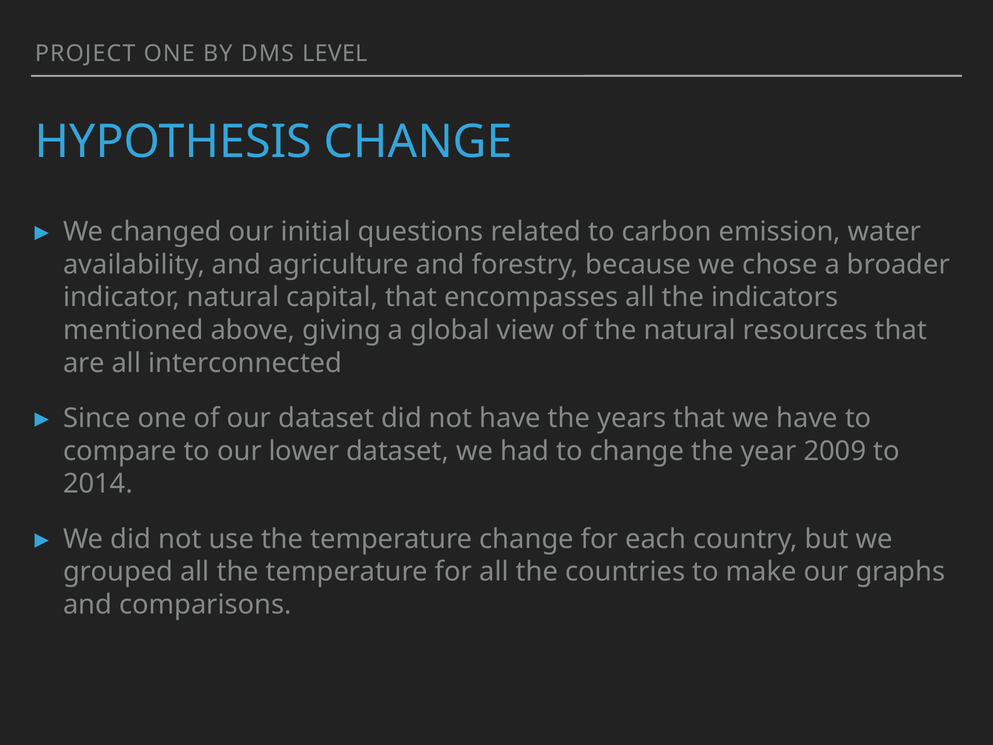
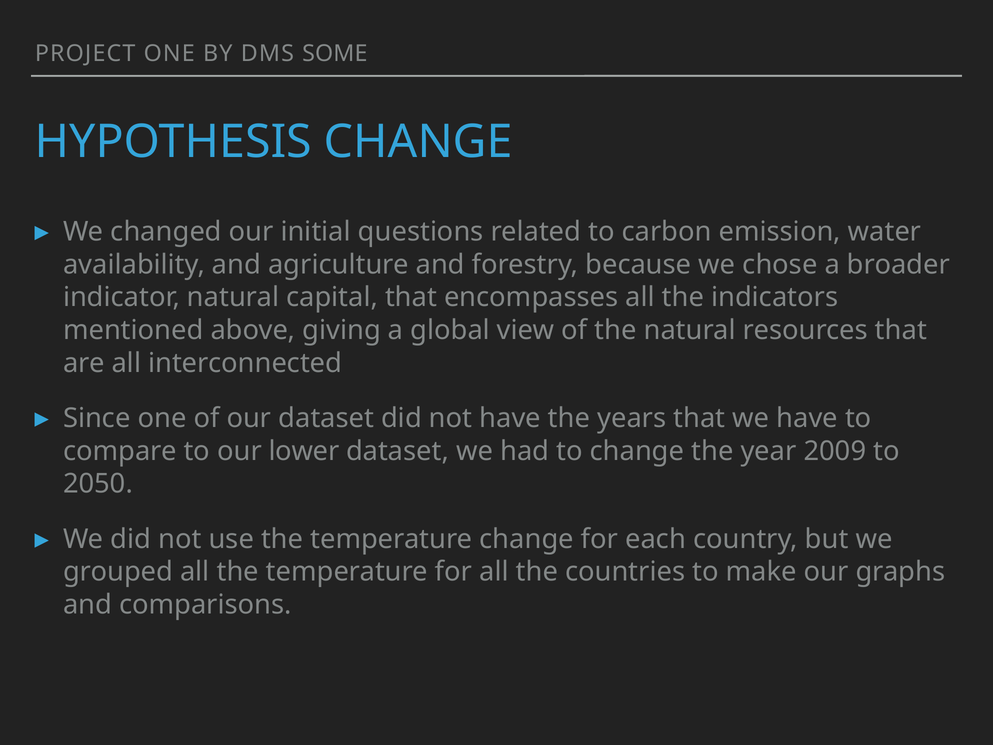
LEVEL: LEVEL -> SOME (335, 54)
2014: 2014 -> 2050 (98, 484)
